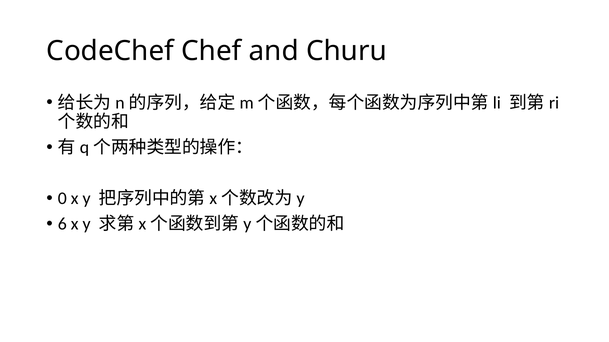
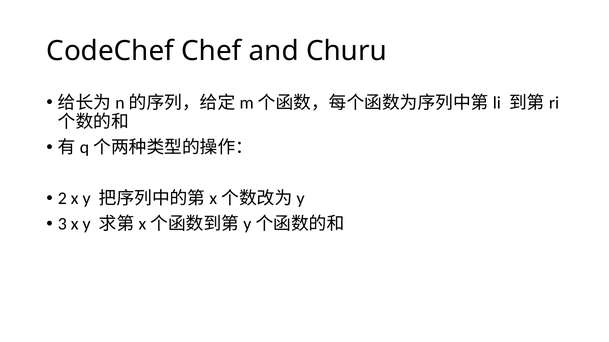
0: 0 -> 2 (62, 199)
6: 6 -> 3 (62, 224)
